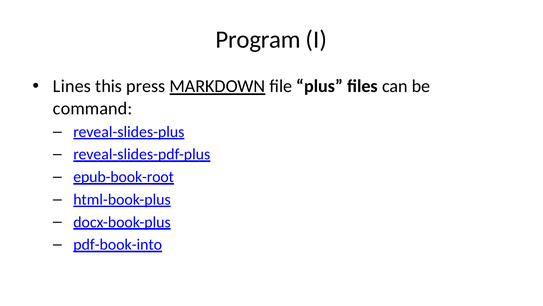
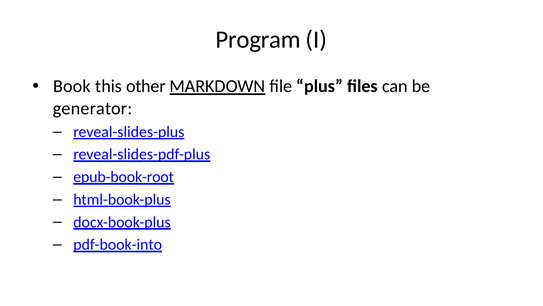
Lines: Lines -> Book (72, 86)
press: press -> other (146, 86)
command: command -> generator (93, 108)
